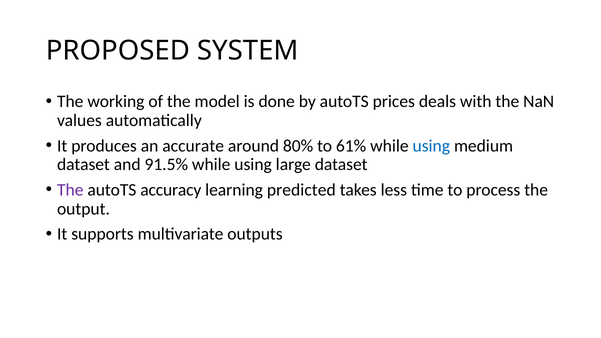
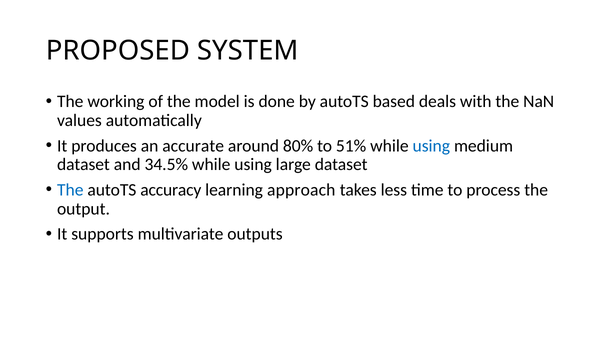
prices: prices -> based (394, 102)
61%: 61% -> 51% (351, 146)
91.5%: 91.5% -> 34.5% (166, 165)
The colour: purple -> blue (70, 190)
predicted: predicted -> approach (301, 190)
